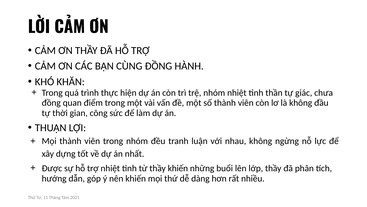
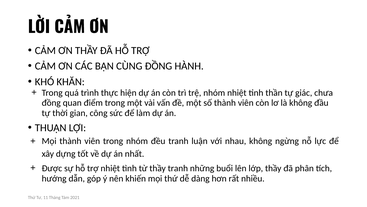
thầy khiến: khiến -> tranh (178, 168)
